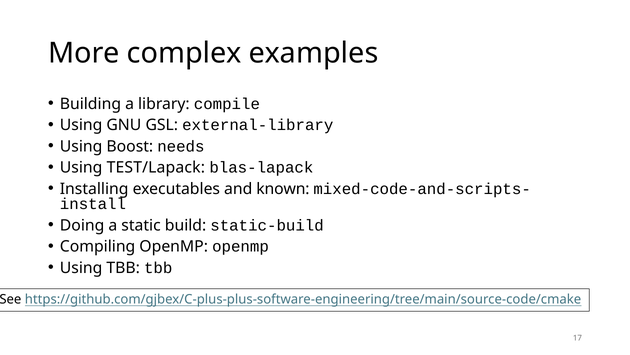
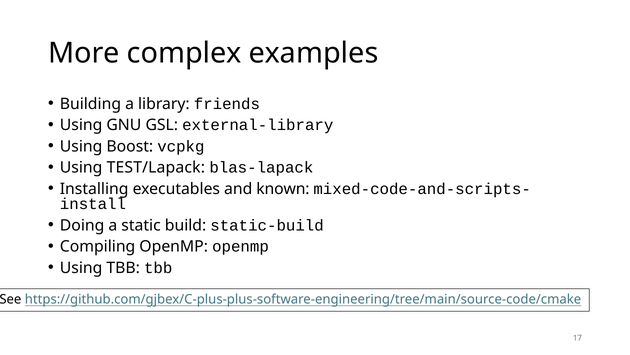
compile: compile -> friends (227, 104)
needs: needs -> vcpkg (181, 146)
